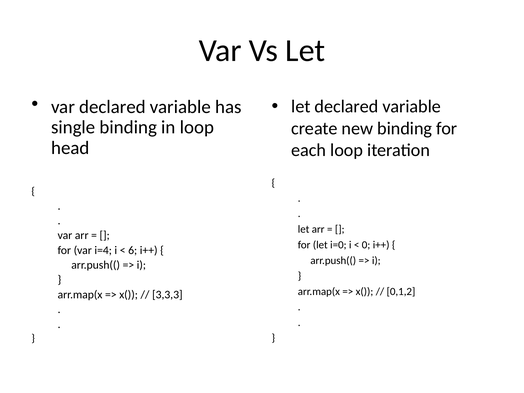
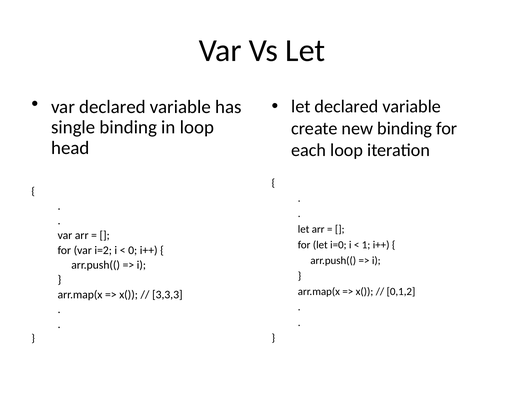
0: 0 -> 1 (366, 245)
i=4: i=4 -> i=2 (103, 250)
6: 6 -> 0 (133, 250)
